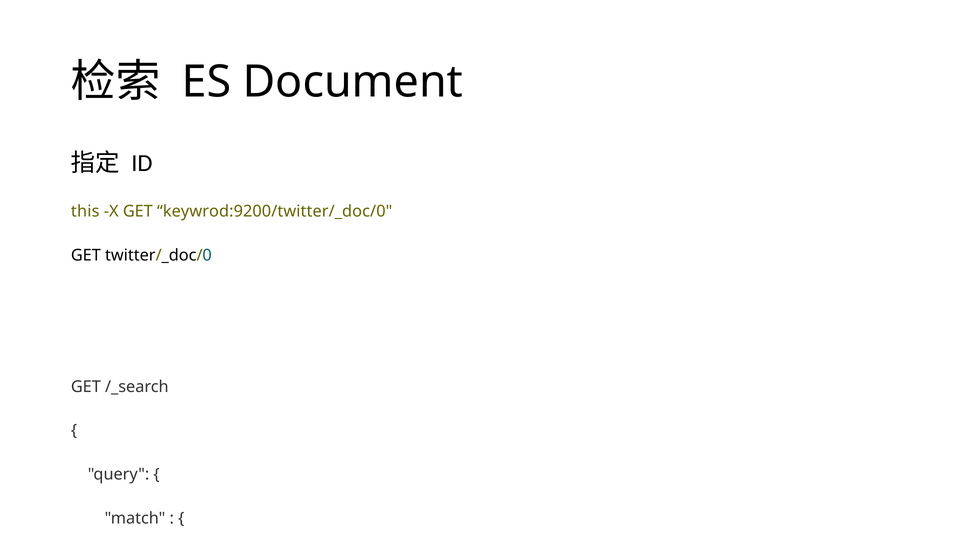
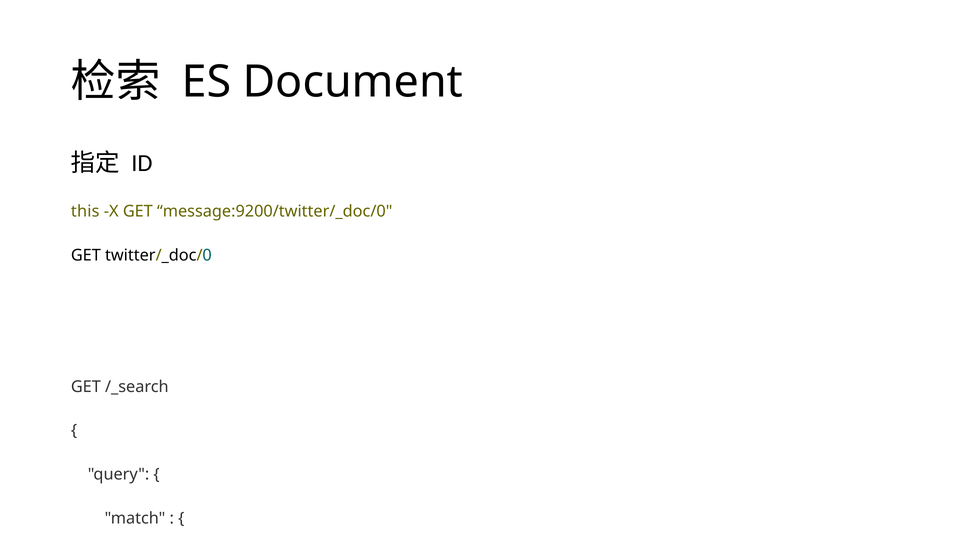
keywrod:9200/twitter/_doc/0: keywrod:9200/twitter/_doc/0 -> message:9200/twitter/_doc/0 (275, 212)
